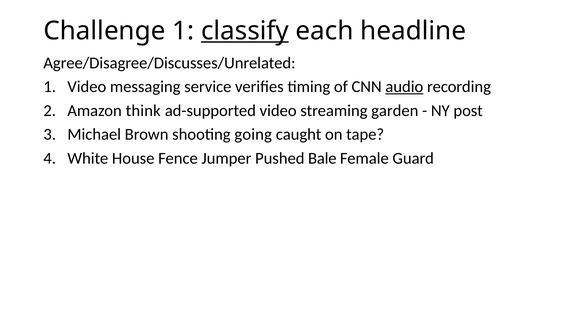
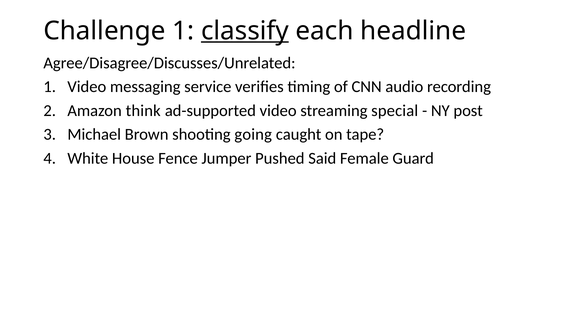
audio underline: present -> none (404, 87)
garden: garden -> special (395, 111)
Bale: Bale -> Said (322, 158)
